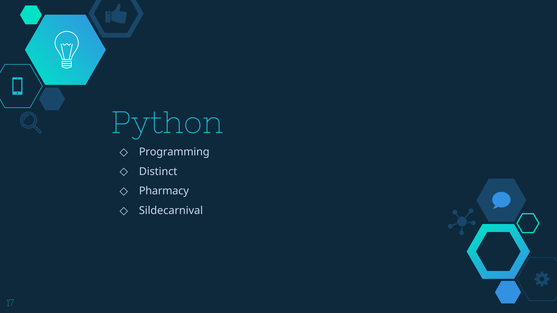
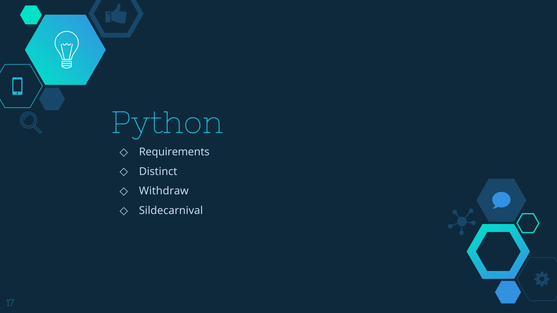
Programming: Programming -> Requirements (174, 152)
Pharmacy: Pharmacy -> Withdraw (164, 191)
